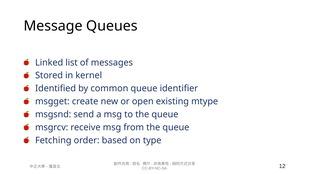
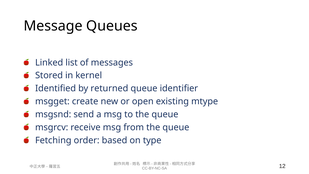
common: common -> returned (109, 88)
